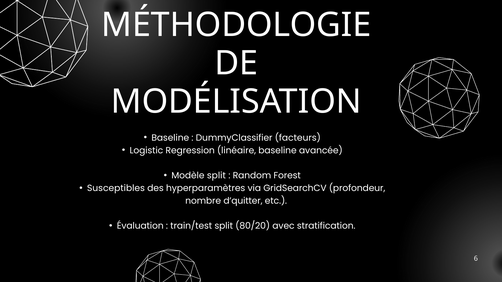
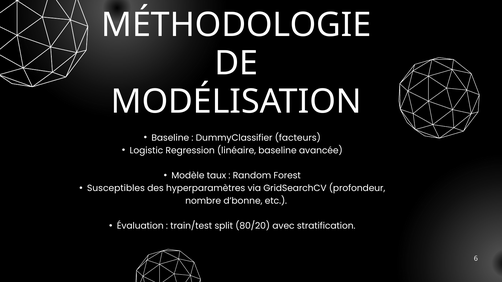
Modèle split: split -> taux (216, 176)
d’quitter: d’quitter -> d’bonne (243, 201)
